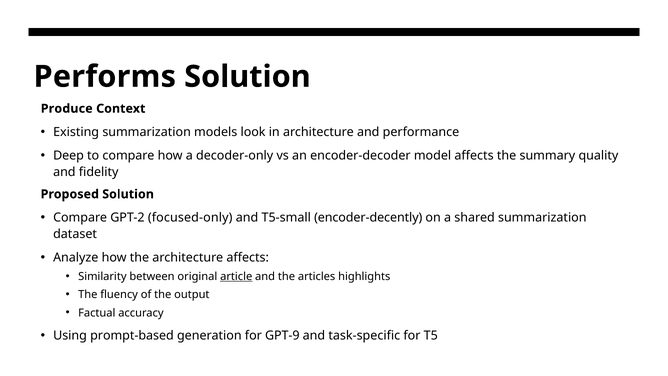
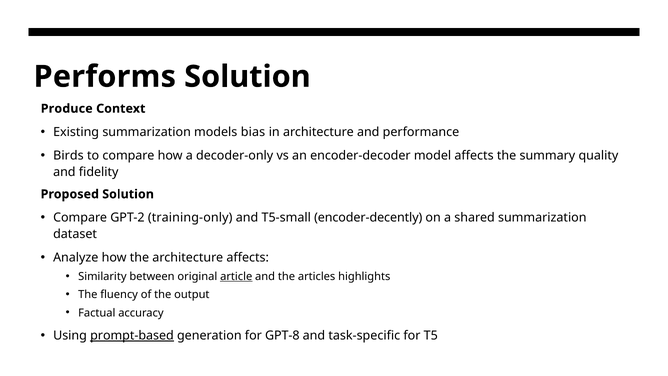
look: look -> bias (253, 132)
Deep: Deep -> Birds (68, 156)
focused-only: focused-only -> training-only (190, 218)
prompt-based underline: none -> present (132, 335)
GPT-9: GPT-9 -> GPT-8 (282, 335)
